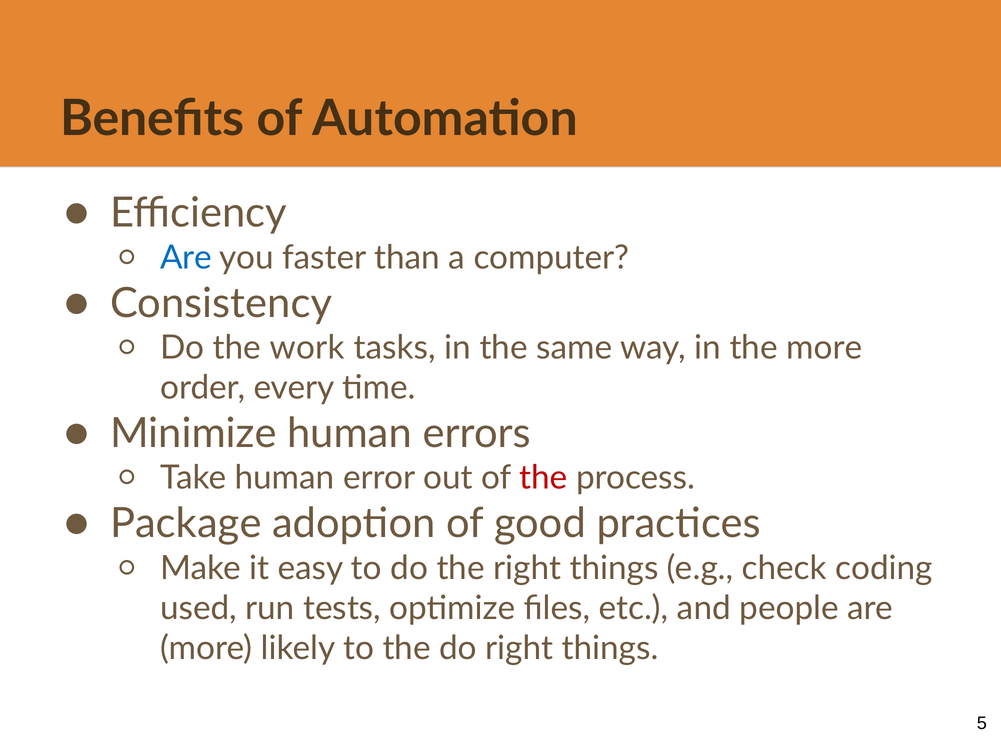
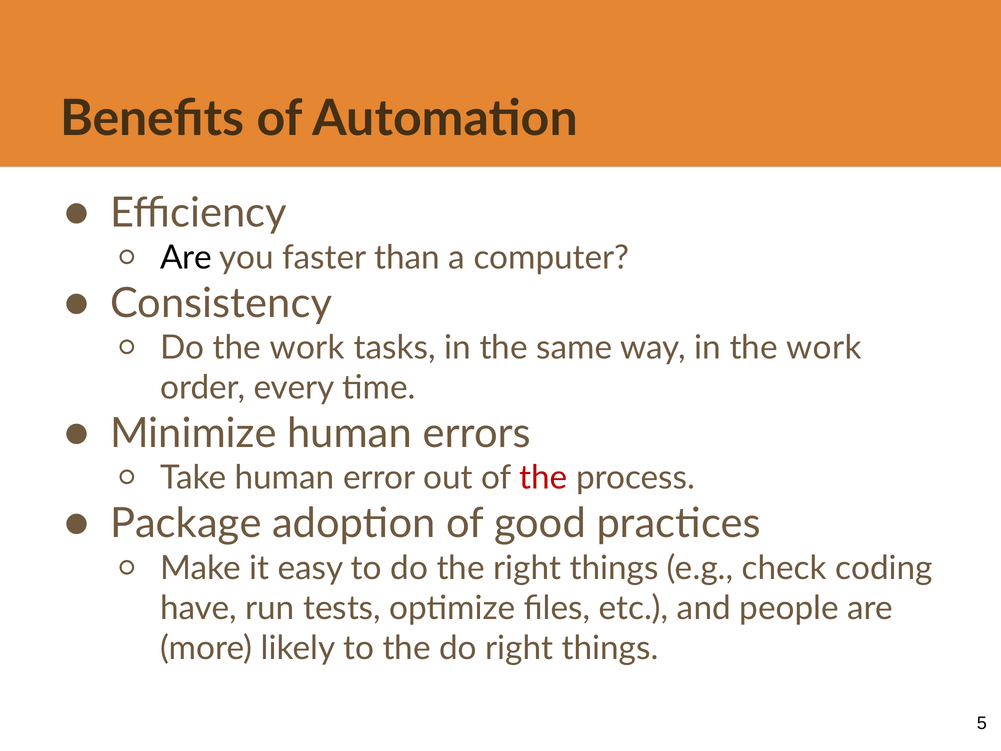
Are colour: blue -> black (186, 258)
in the more: more -> work (824, 348)
used: used -> have (199, 608)
